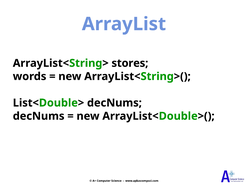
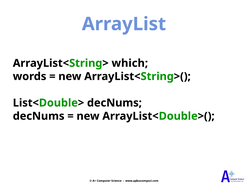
stores: stores -> which (130, 63)
